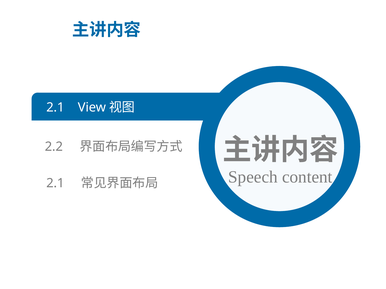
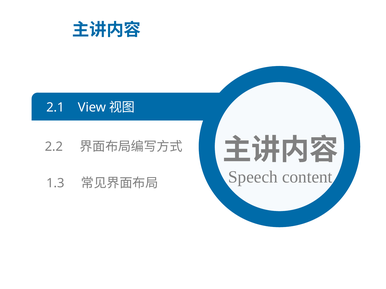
2.1: 2.1 -> 1.3 (55, 183)
